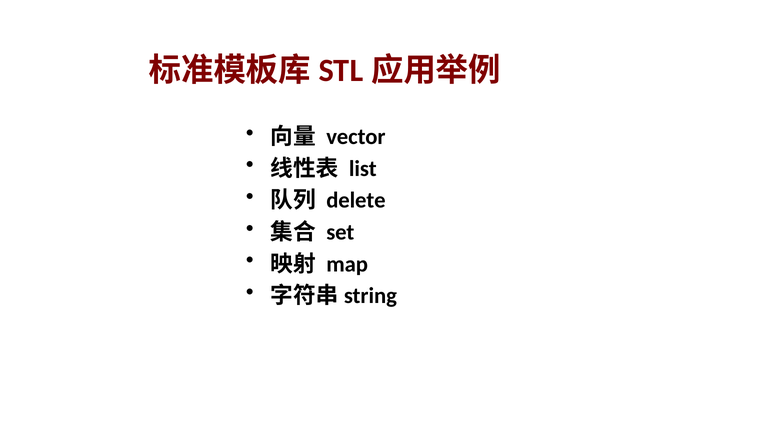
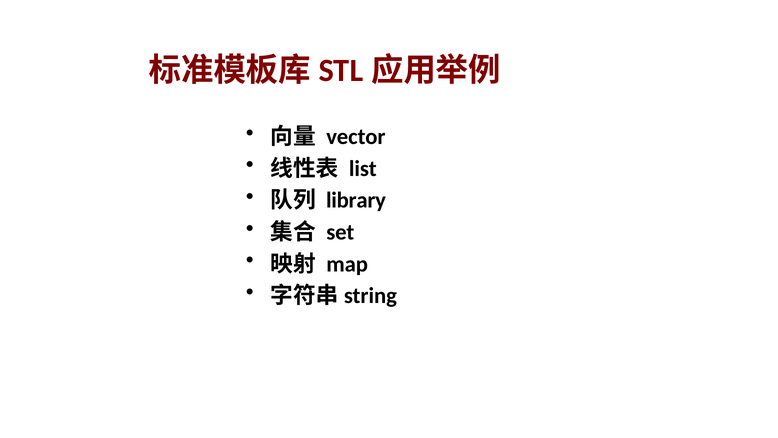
delete: delete -> library (356, 200)
